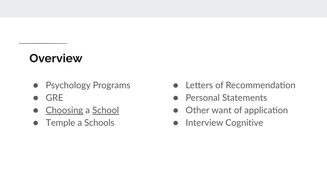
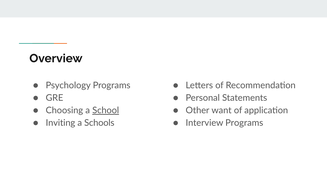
Choosing underline: present -> none (64, 110)
Temple: Temple -> Inviting (60, 123)
Interview Cognitive: Cognitive -> Programs (244, 123)
